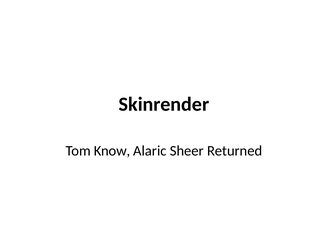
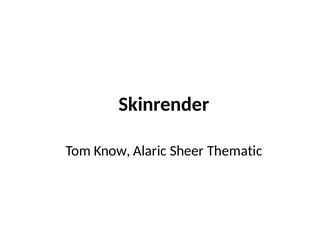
Returned: Returned -> Thematic (235, 151)
